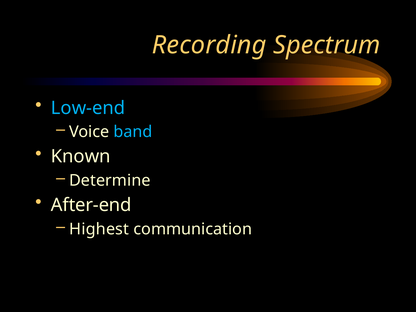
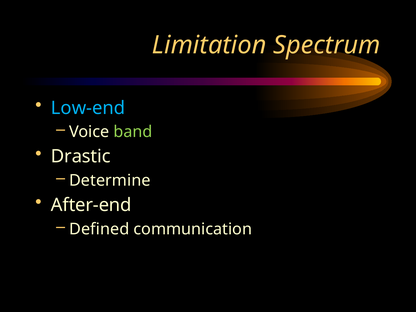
Recording: Recording -> Limitation (209, 45)
band colour: light blue -> light green (133, 132)
Known: Known -> Drastic (81, 157)
Highest: Highest -> Defined (99, 229)
